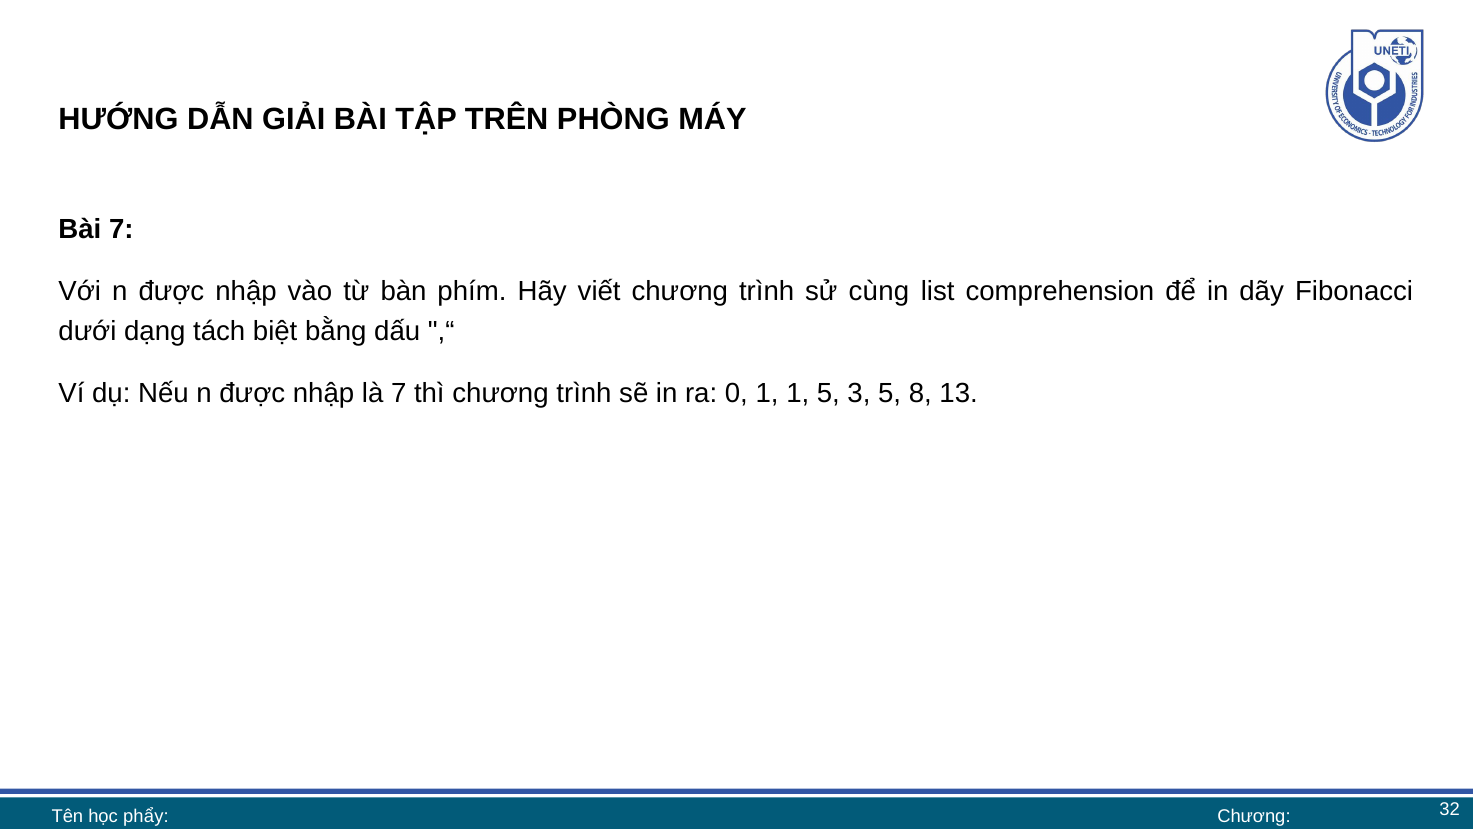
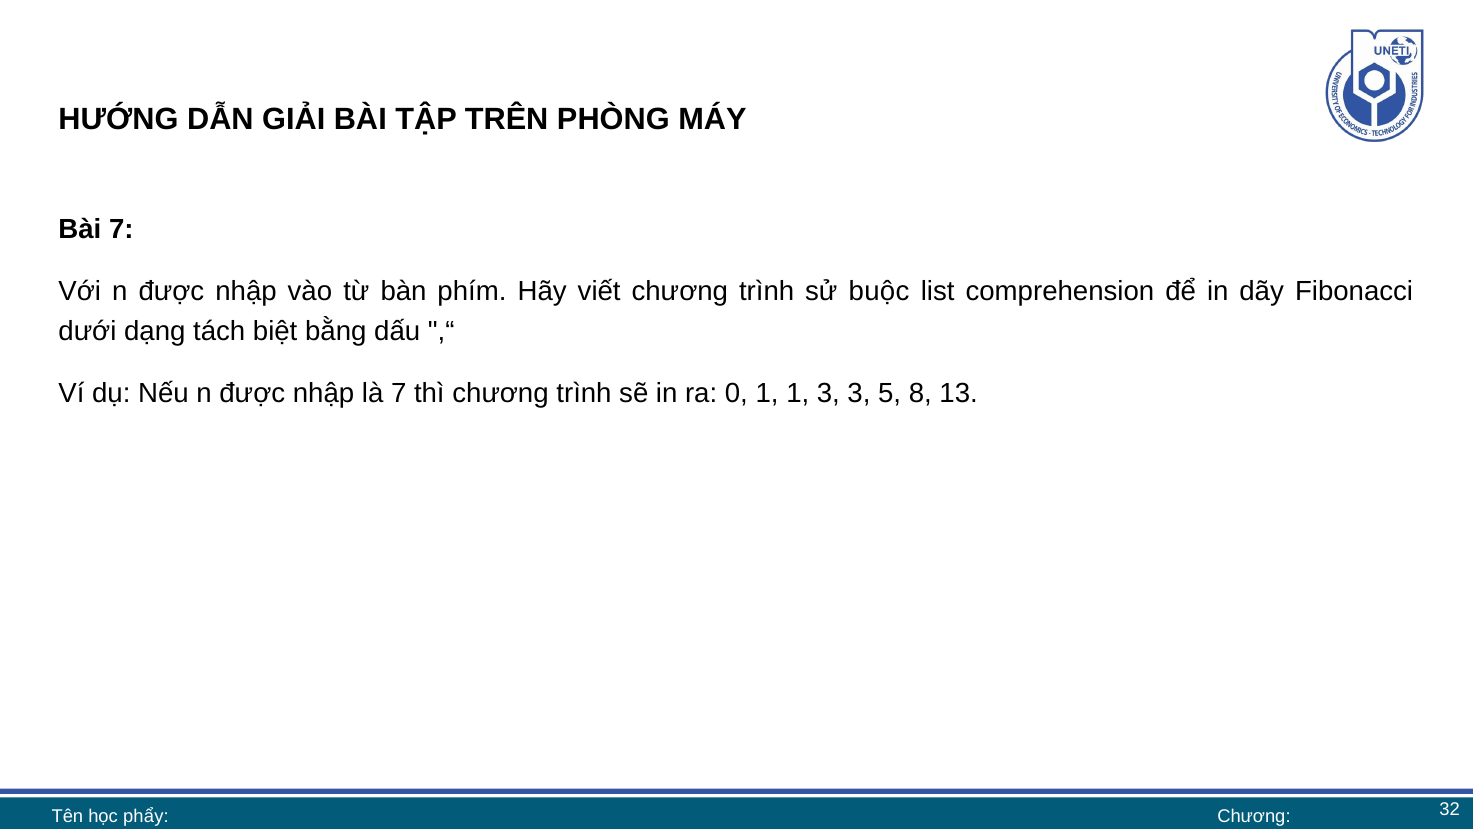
cùng: cùng -> buộc (879, 291)
1 5: 5 -> 3 (828, 393)
